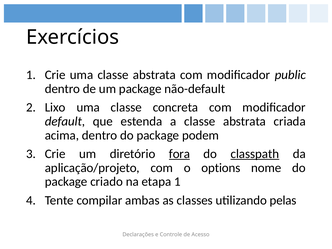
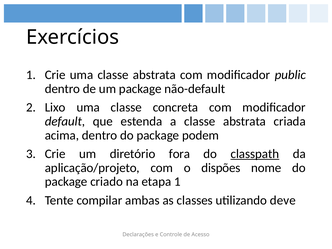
fora underline: present -> none (180, 154)
options: options -> dispões (221, 168)
pelas: pelas -> deve (283, 200)
